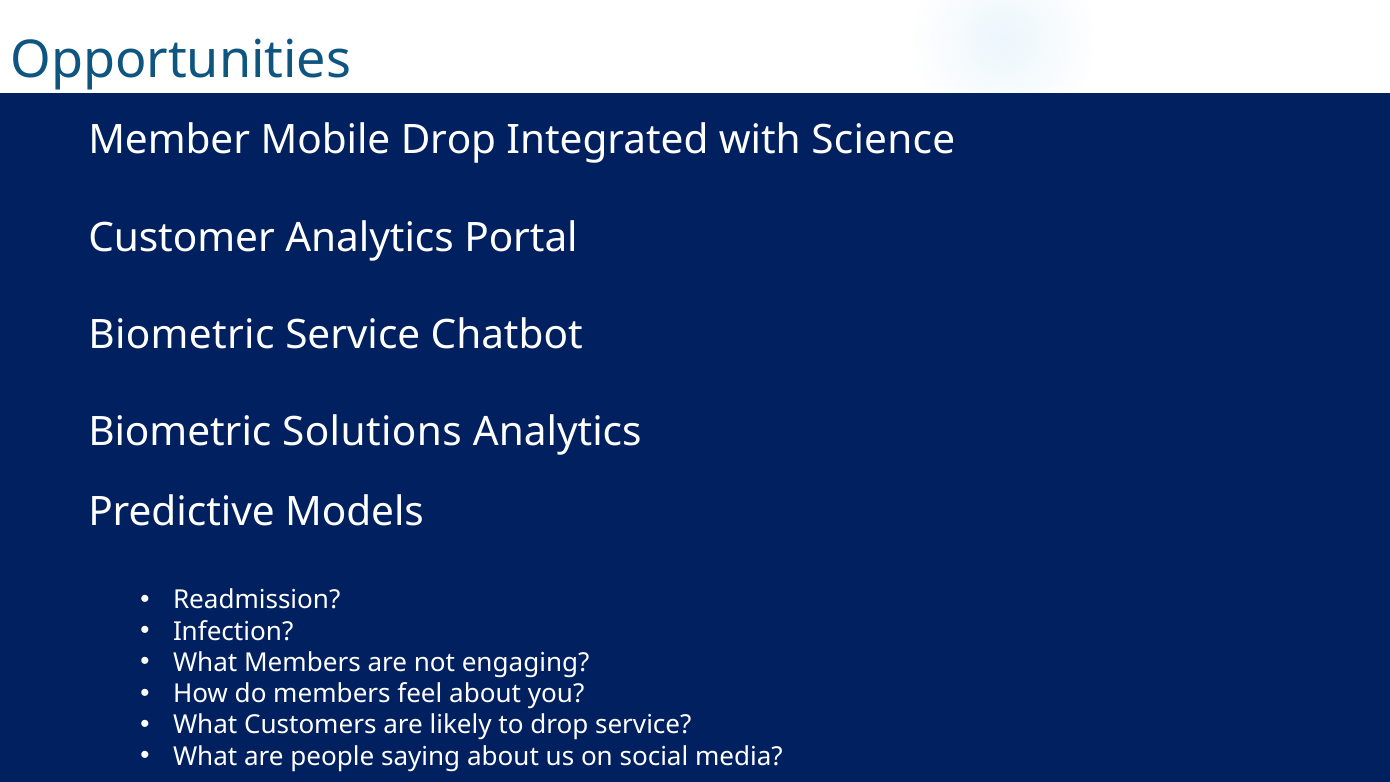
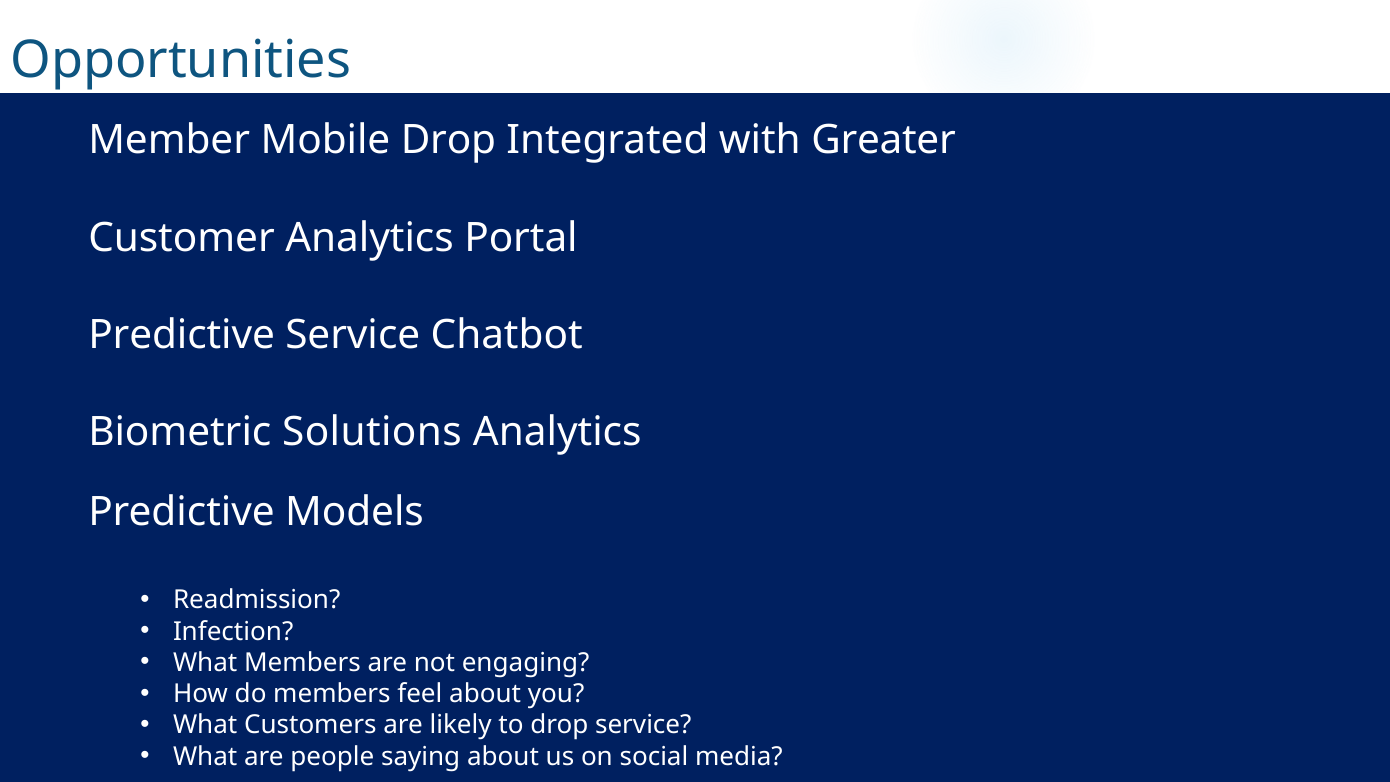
Science: Science -> Greater (884, 140)
Biometric: Biometric -> Predictive (182, 335)
